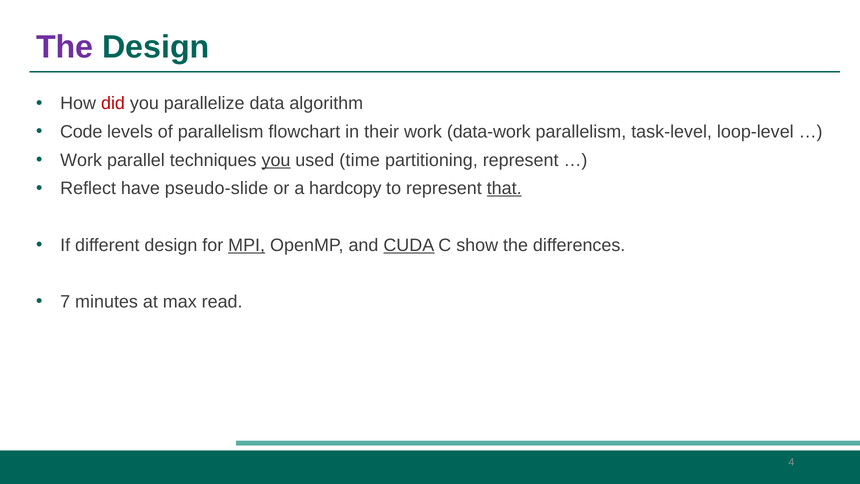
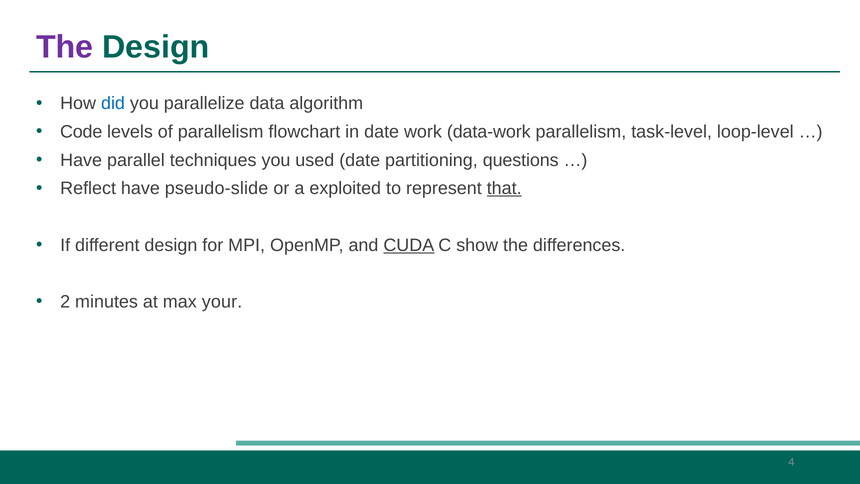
did colour: red -> blue (113, 103)
in their: their -> date (382, 132)
Work: Work -> Have (81, 160)
you underline: present -> none (276, 160)
used time: time -> date (360, 160)
partitioning represent: represent -> questions (521, 160)
hardcopy: hardcopy -> exploited (345, 188)
MPI underline: present -> none (247, 245)
7: 7 -> 2 (65, 302)
read: read -> your (222, 302)
